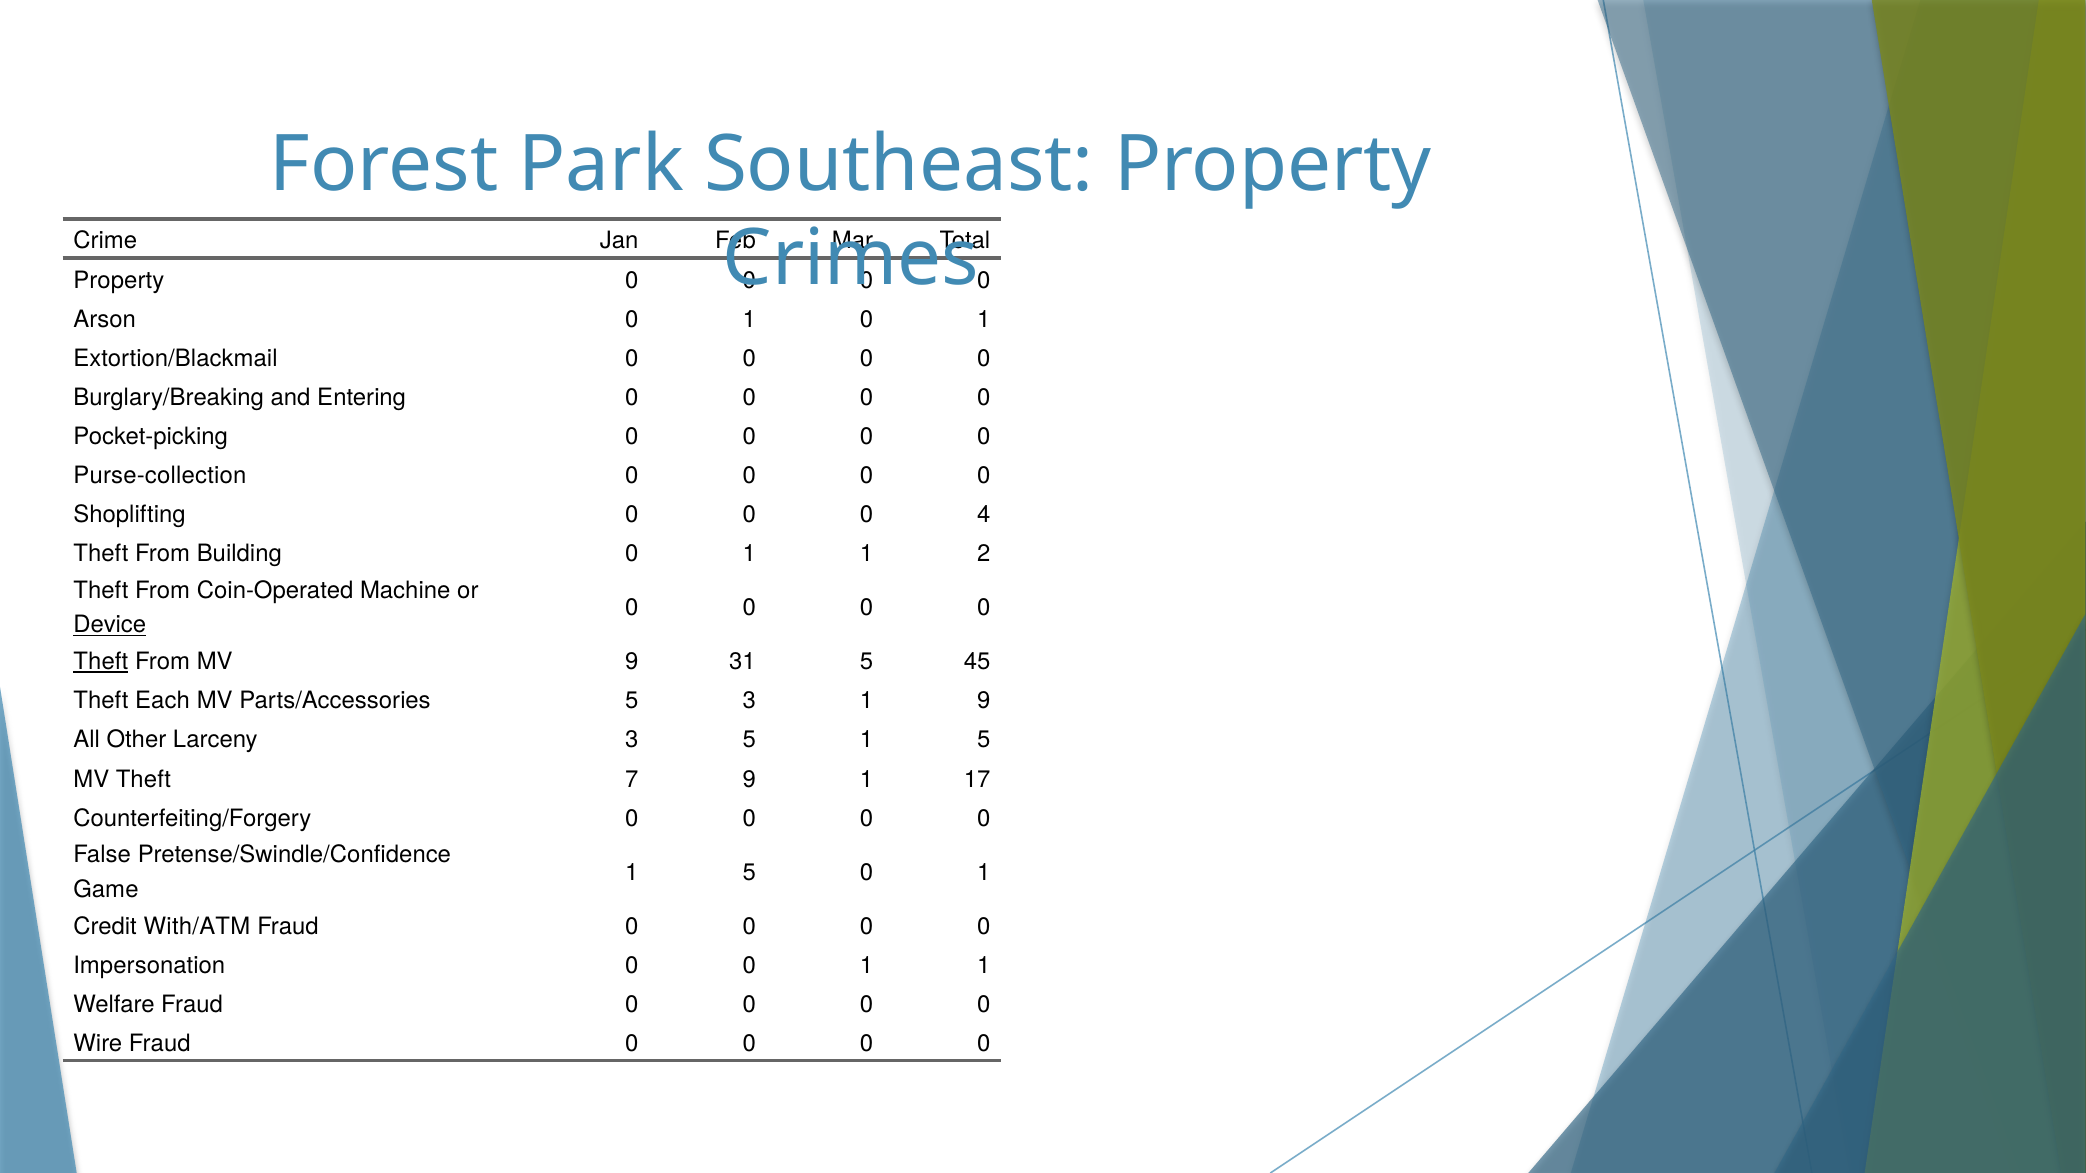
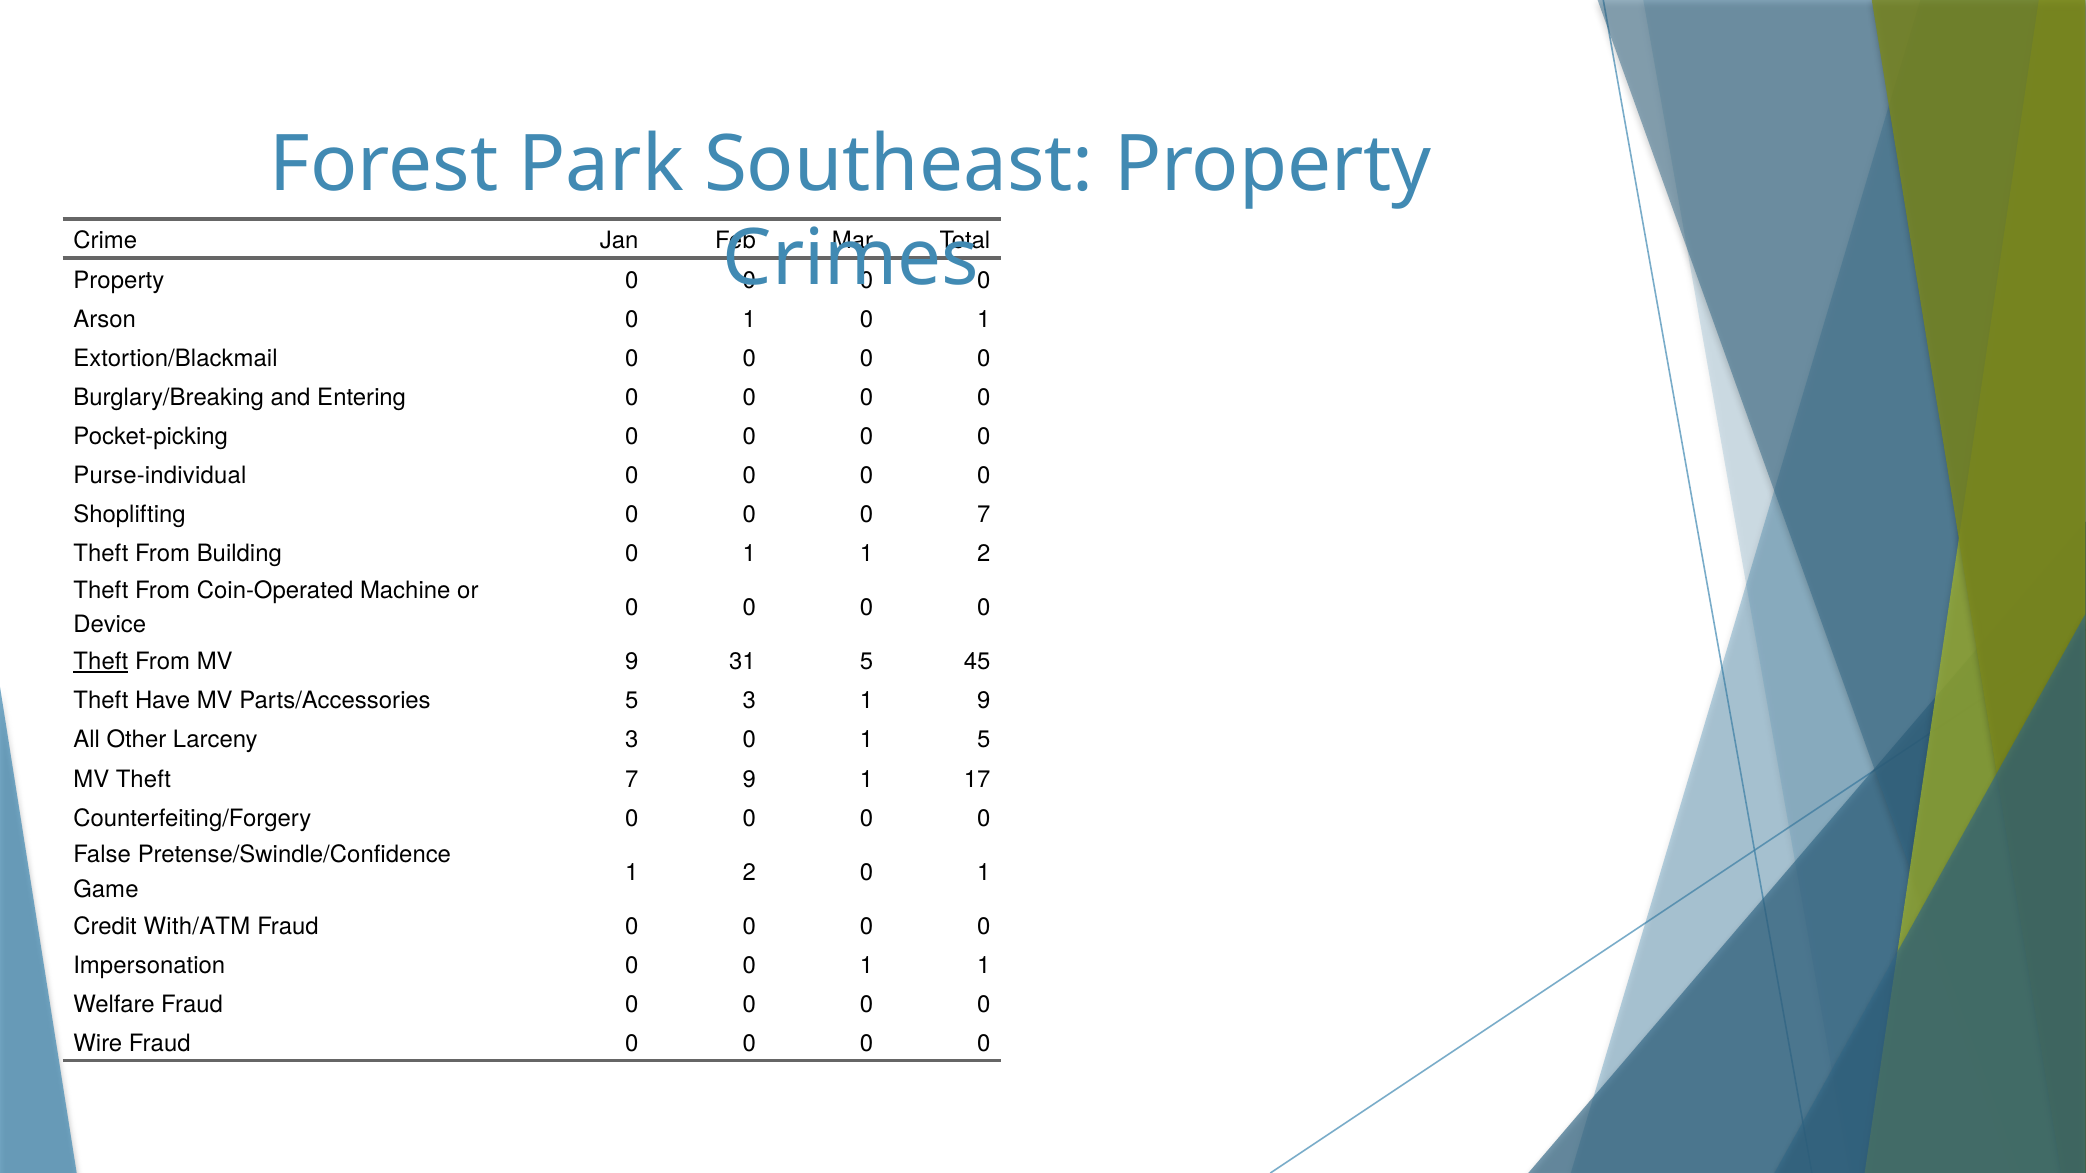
Purse-collection: Purse-collection -> Purse-individual (160, 476)
0 4: 4 -> 7 (984, 515)
Device underline: present -> none (110, 625)
Each: Each -> Have (163, 701)
3 5: 5 -> 0 (749, 740)
5: 5 -> 2 (749, 873)
